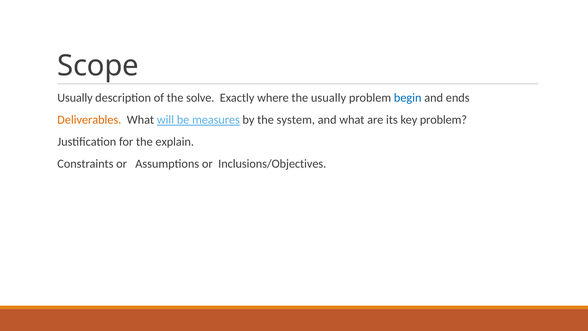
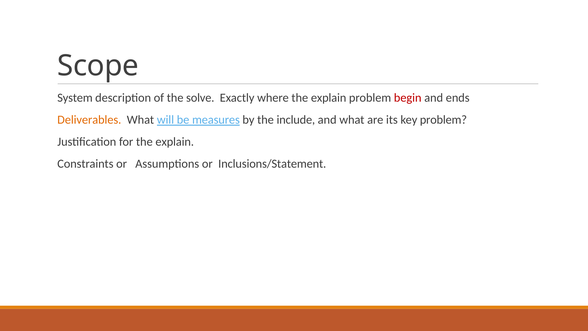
Usually: Usually -> System (75, 98)
where the usually: usually -> explain (329, 98)
begin colour: blue -> red (408, 98)
system: system -> include (296, 120)
Inclusions/Objectives: Inclusions/Objectives -> Inclusions/Statement (272, 164)
